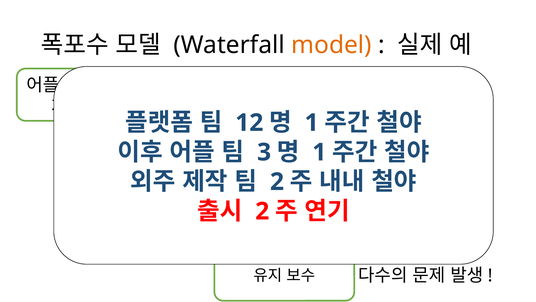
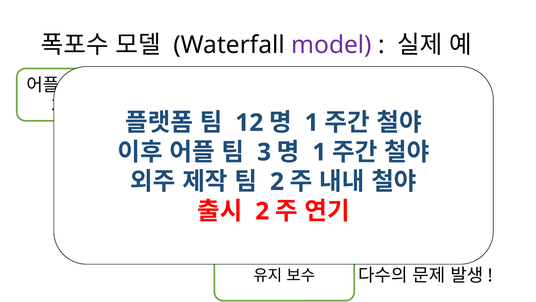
model colour: orange -> purple (331, 45)
